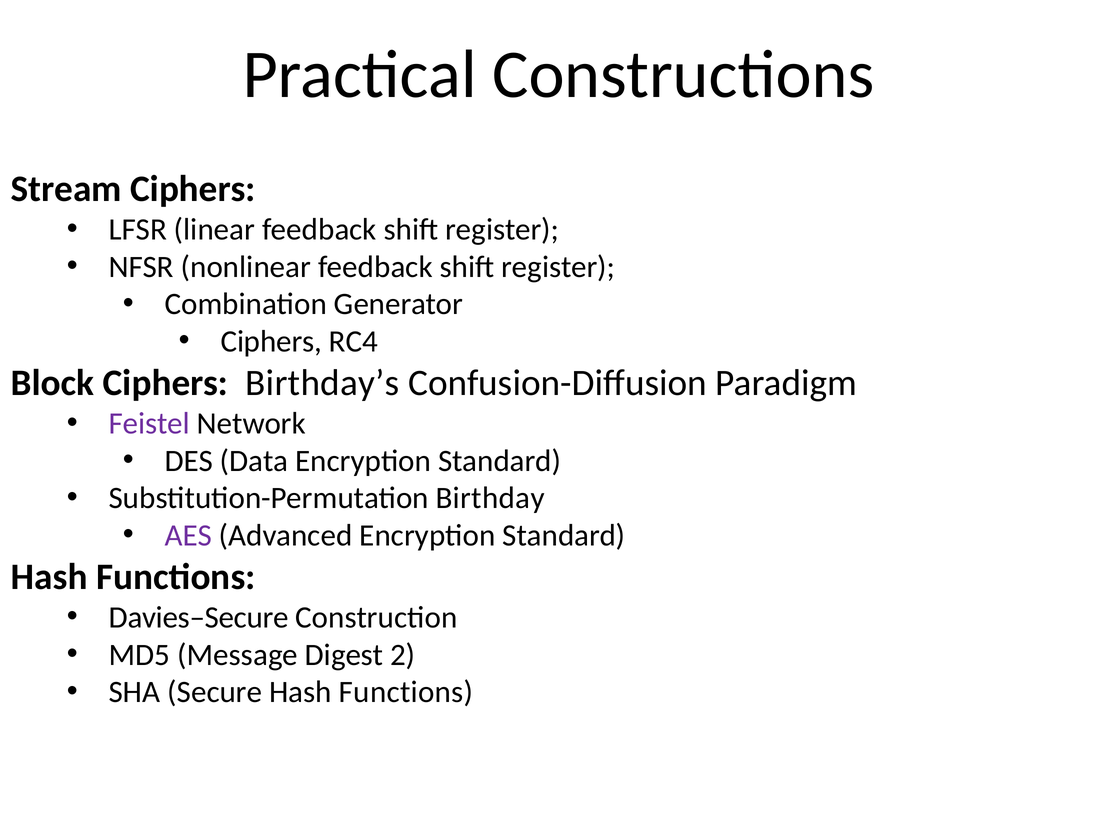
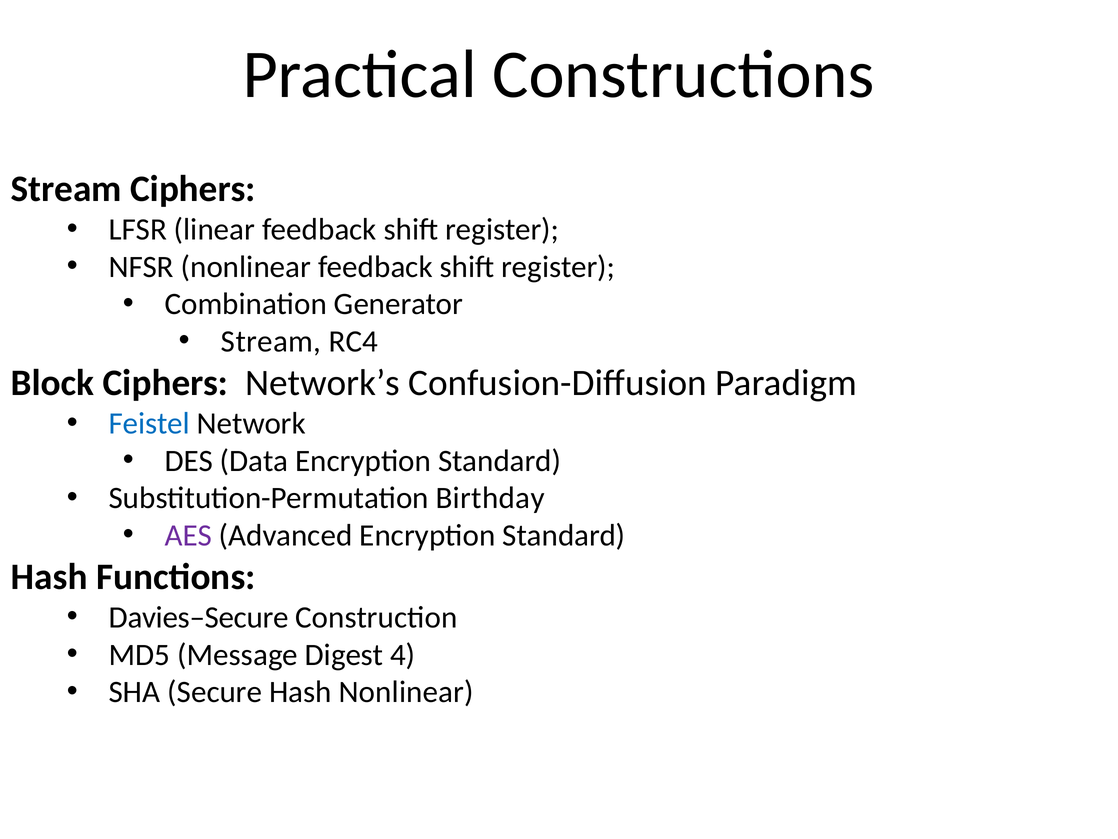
Ciphers: Ciphers -> Stream (271, 341)
Birthday’s: Birthday’s -> Network’s (323, 383)
Feistel colour: purple -> blue (149, 423)
2: 2 -> 4 (403, 654)
Secure Hash Functions: Functions -> Nonlinear (406, 692)
